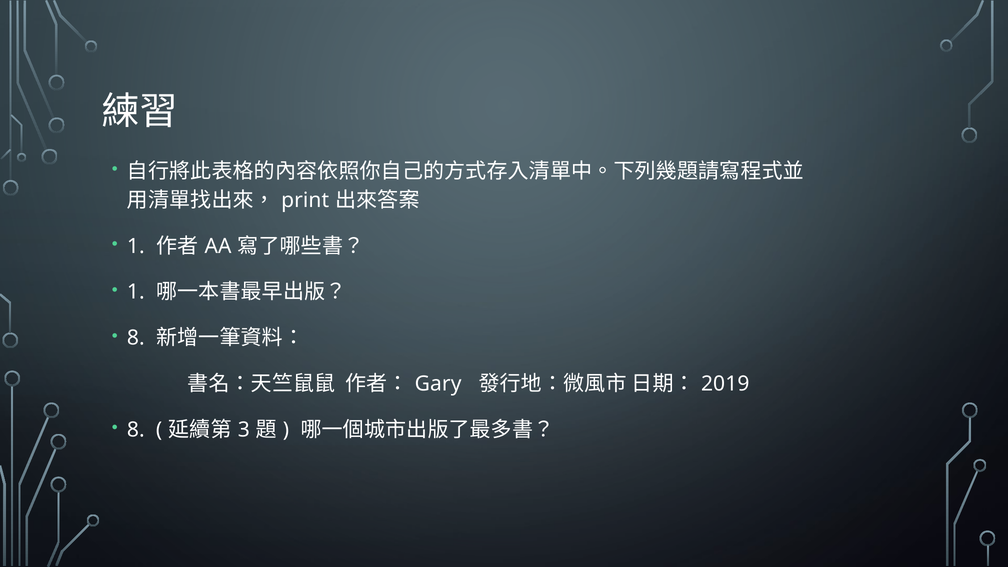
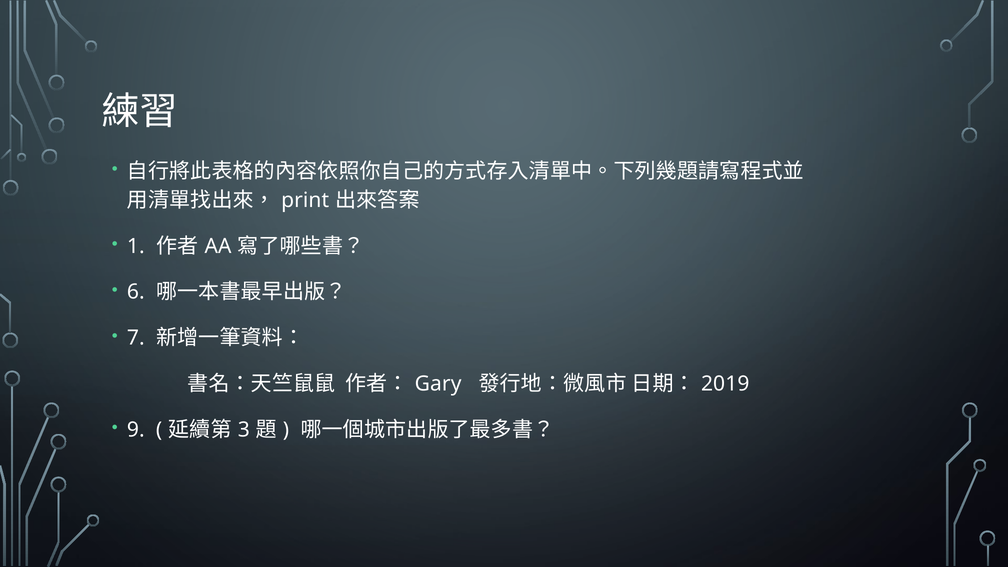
1: 1 -> 6 (136, 292)
8: 8 -> 7 (136, 338)
8: 8 -> 9 (136, 430)
